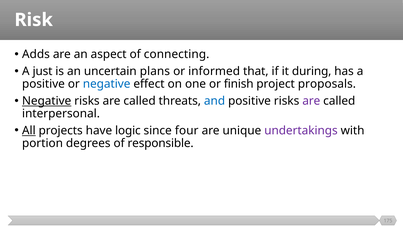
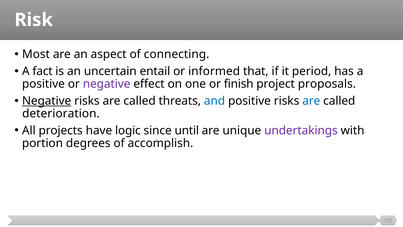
Adds: Adds -> Most (36, 54)
just: just -> fact (43, 71)
plans: plans -> entail (155, 71)
during: during -> period (312, 71)
negative colour: blue -> purple (107, 84)
are colour: purple -> blue (311, 101)
interpersonal: interpersonal -> deterioration (61, 113)
All underline: present -> none (29, 130)
four: four -> until (187, 130)
responsible: responsible -> accomplish (161, 143)
